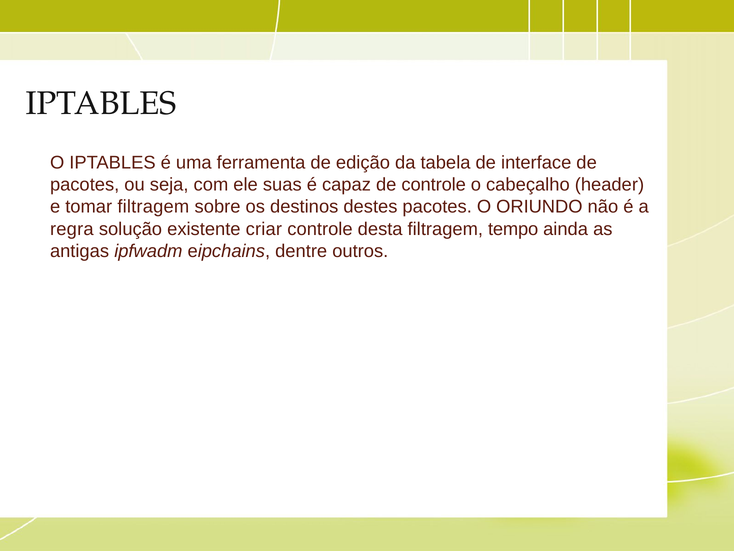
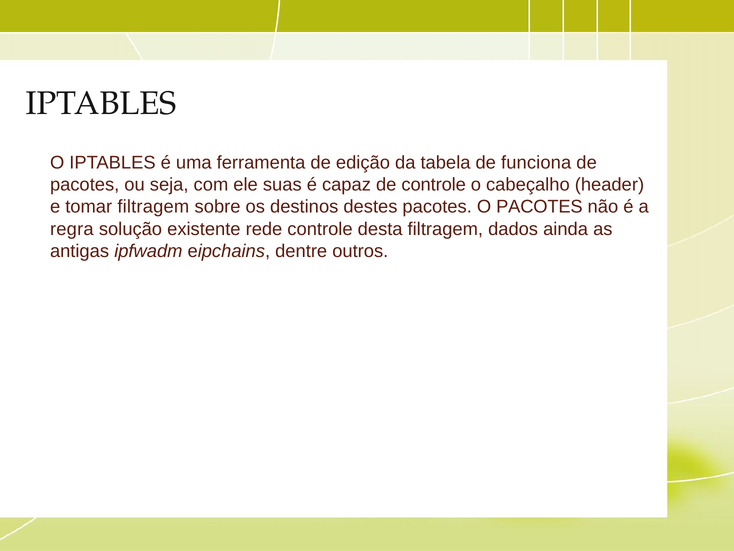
interface: interface -> funciona (536, 163)
O ORIUNDO: ORIUNDO -> PACOTES (539, 207)
criar: criar -> rede (264, 229)
tempo: tempo -> dados (513, 229)
